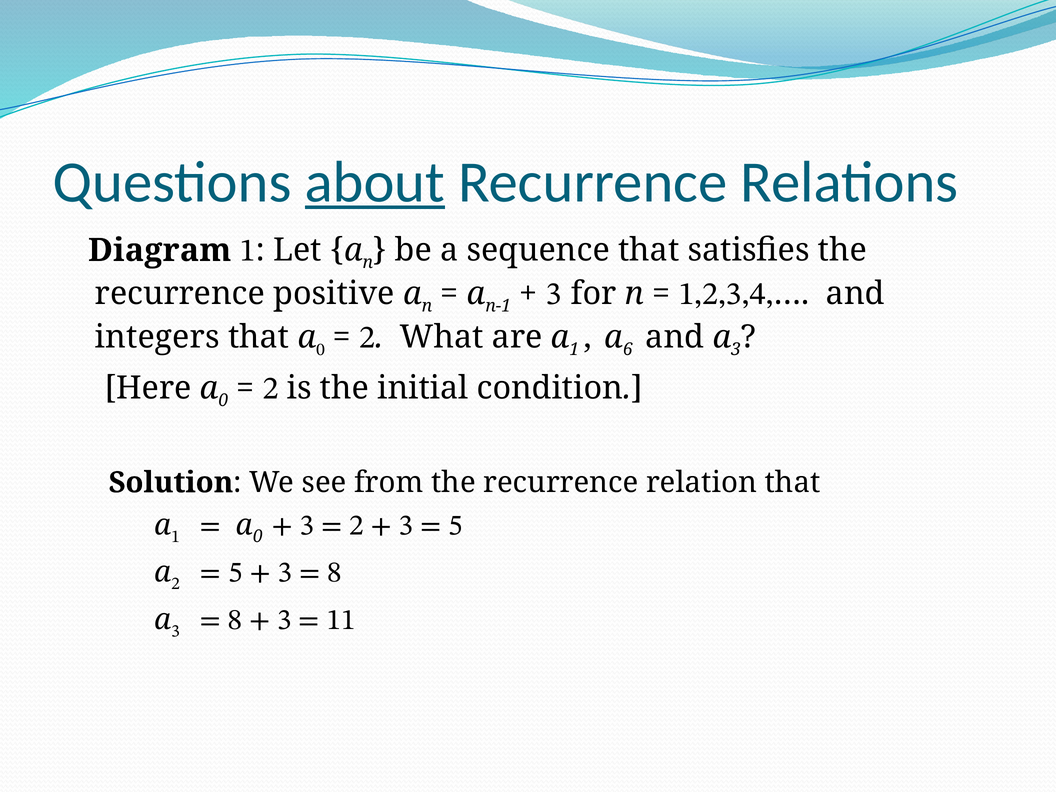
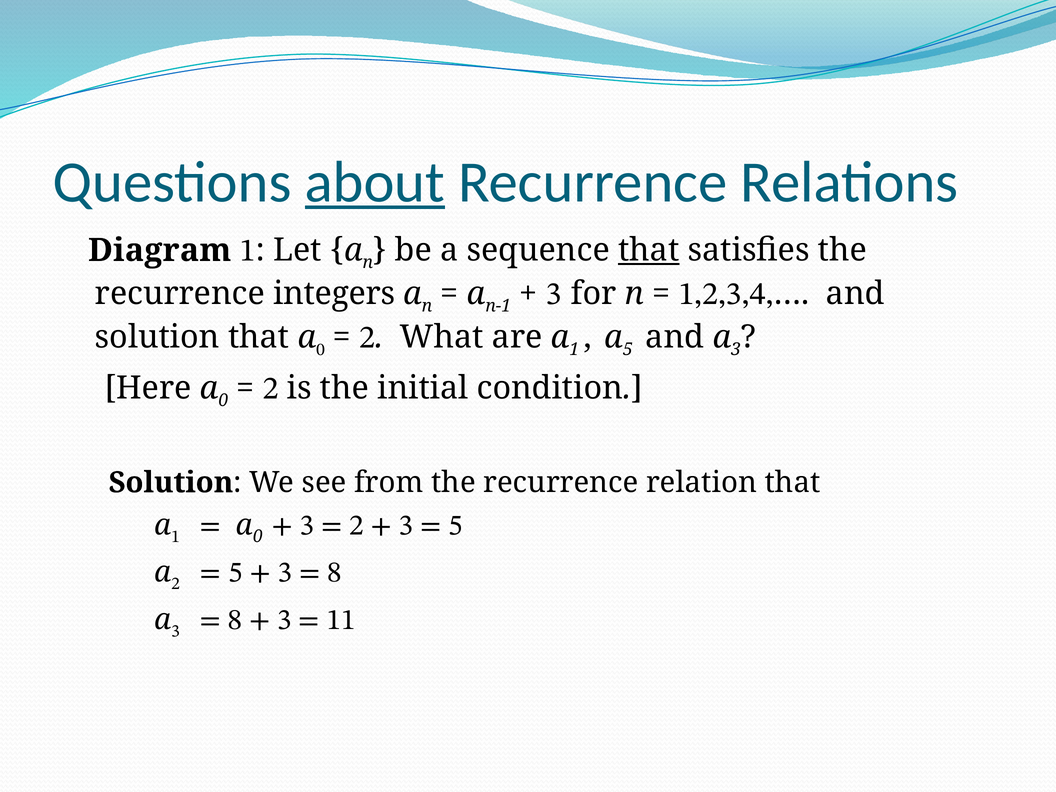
that underline: none -> present (649, 250)
positive: positive -> integers (334, 294)
integers: integers -> solution (157, 337)
a 6: 6 -> 5 (628, 349)
